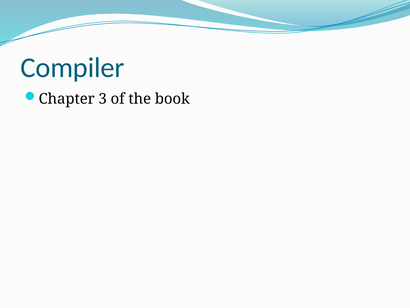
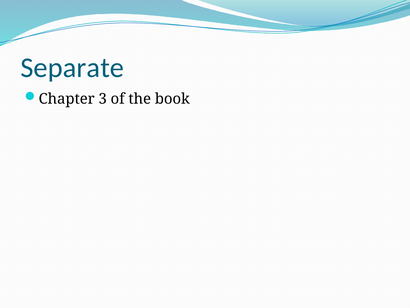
Compiler: Compiler -> Separate (72, 68)
